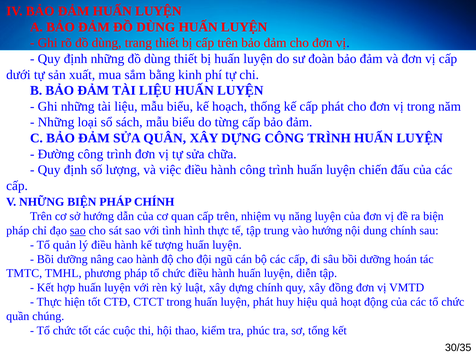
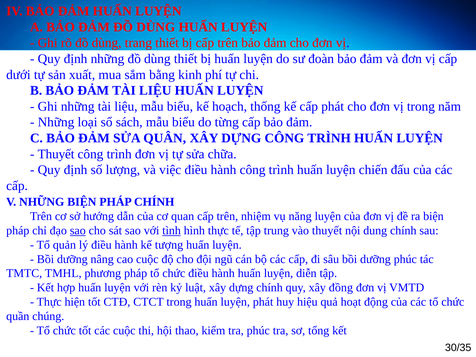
Đường: Đường -> Thuyết (56, 154)
tình underline: none -> present (172, 231)
vào hướng: hướng -> thuyết (327, 231)
cao hành: hành -> cuộc (147, 259)
dưỡng hoán: hoán -> phúc (405, 259)
